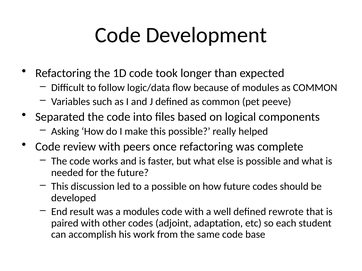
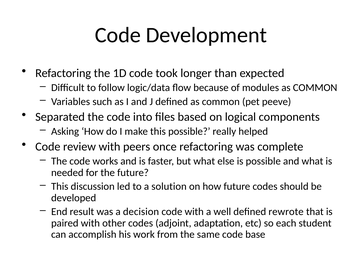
a possible: possible -> solution (169, 187)
a modules: modules -> decision (141, 212)
